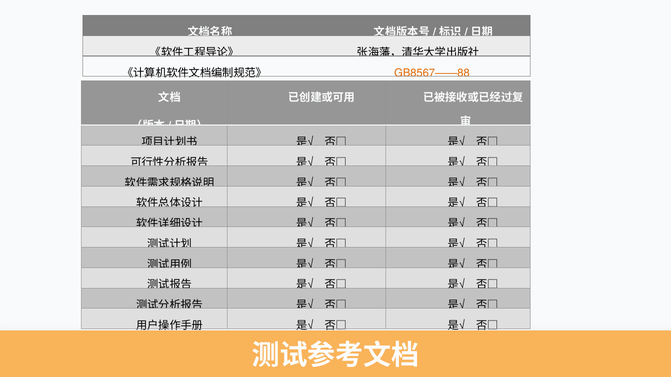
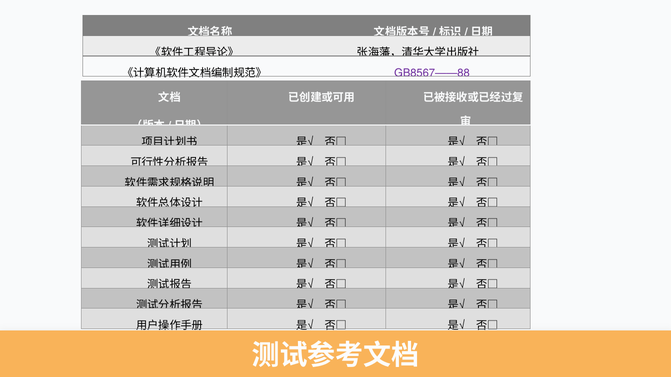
GB8567——88 colour: orange -> purple (432, 73)
